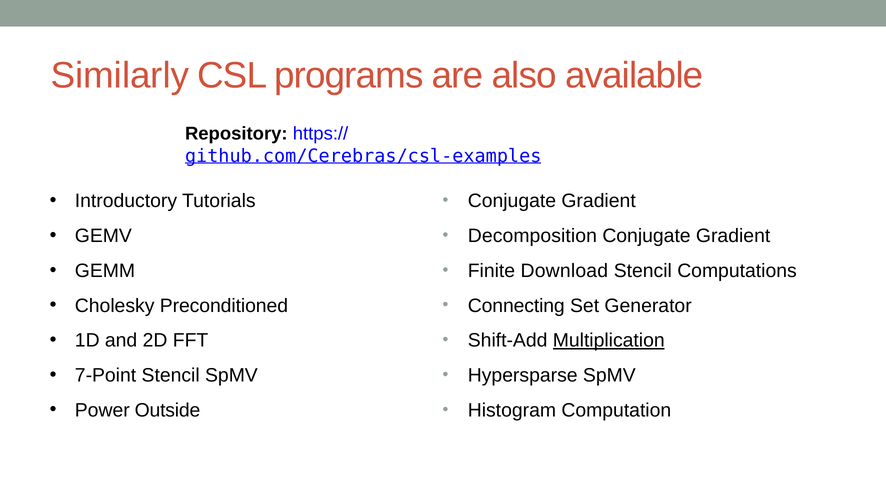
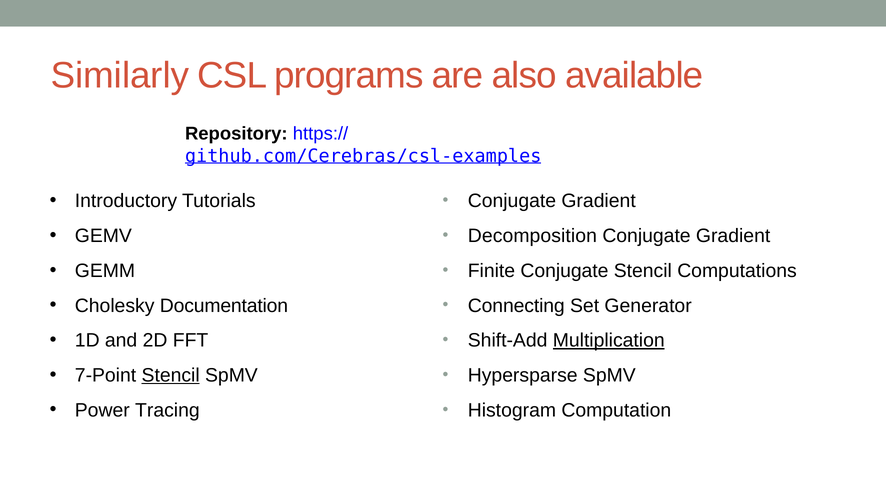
Finite Download: Download -> Conjugate (564, 271)
Preconditioned: Preconditioned -> Documentation (224, 306)
Stencil underline: none -> present (171, 376)
Outside: Outside -> Tracing (167, 410)
